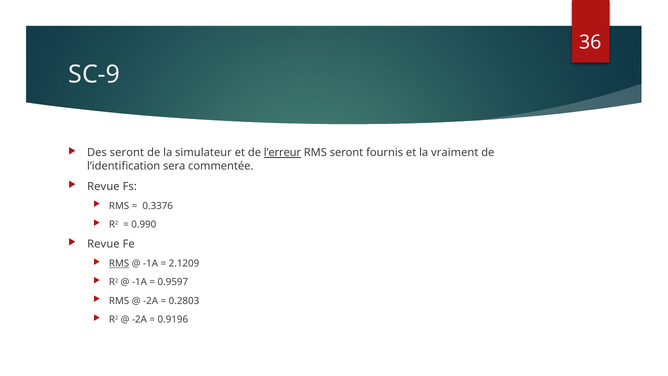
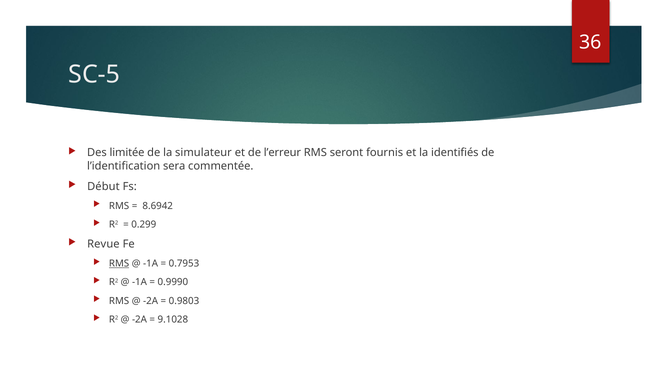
SC-9: SC-9 -> SC-5 (94, 74)
Des seront: seront -> limitée (127, 153)
l’erreur underline: present -> none (282, 153)
vraiment: vraiment -> identifiés (455, 153)
Revue: Revue -> Début (103, 186)
0.3376: 0.3376 -> 8.6942 (158, 206)
0.990: 0.990 -> 0.299 (144, 224)
2.1209: 2.1209 -> 0.7953 (184, 263)
0.9597: 0.9597 -> 0.9990 (173, 282)
0.2803: 0.2803 -> 0.9803 (184, 301)
0.9196: 0.9196 -> 9.1028 (173, 319)
